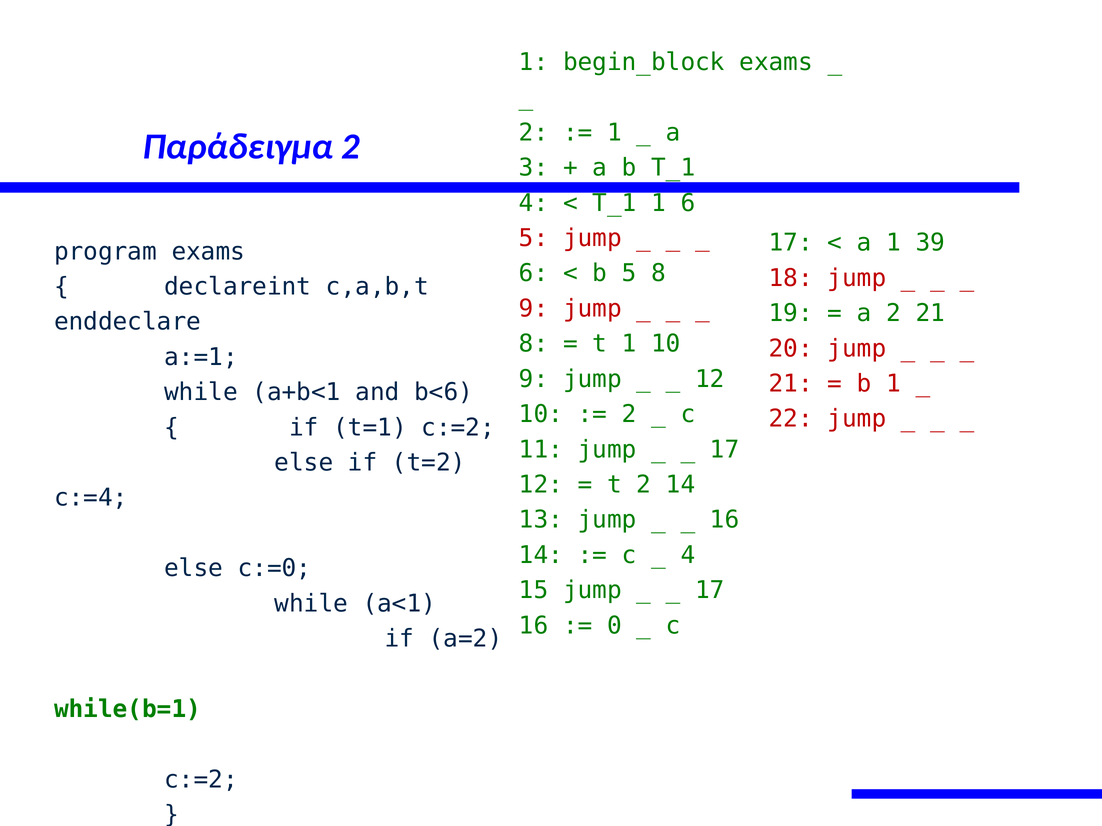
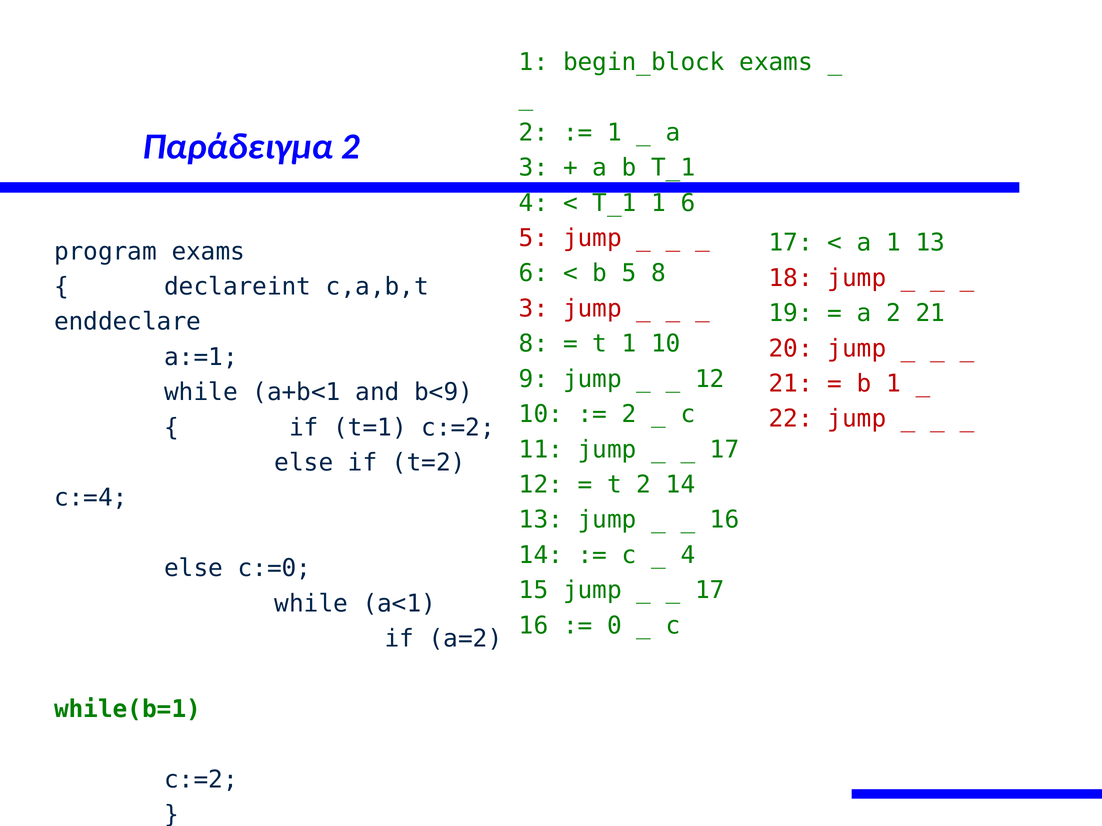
1 39: 39 -> 13 (930, 243)
9: 9 -> 3 (534, 309)
b<6: b<6 -> b<9 (444, 393)
